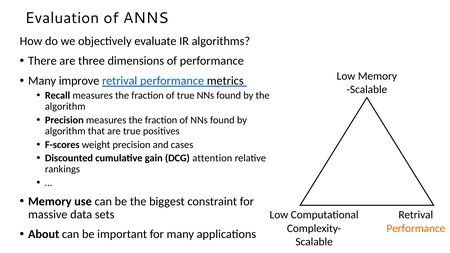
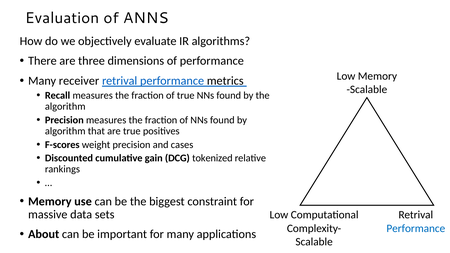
improve: improve -> receiver (79, 81)
attention: attention -> tokenized (212, 158)
Performance colour: orange -> blue (416, 229)
